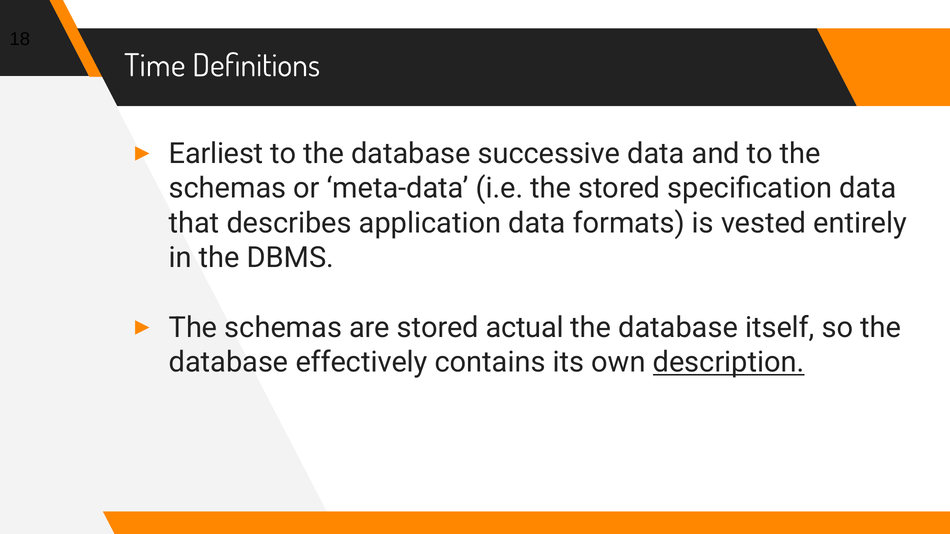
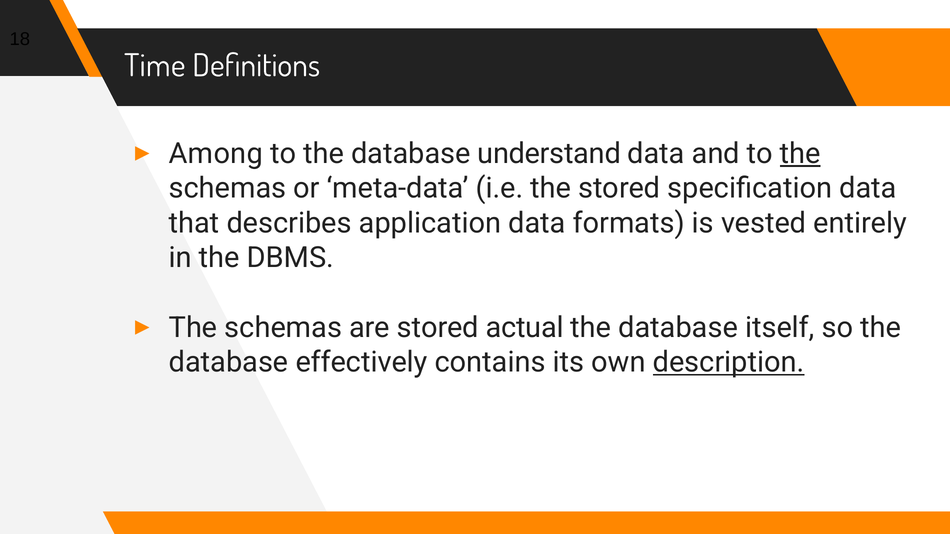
Earliest: Earliest -> Among (216, 154)
successive: successive -> understand (549, 154)
the underline: none -> present (800, 154)
